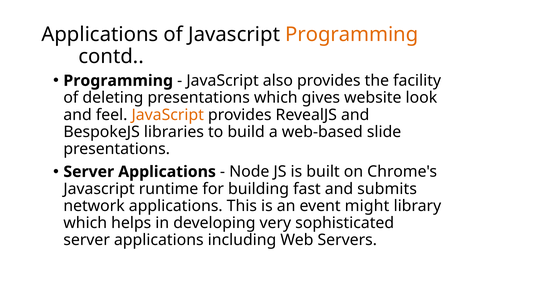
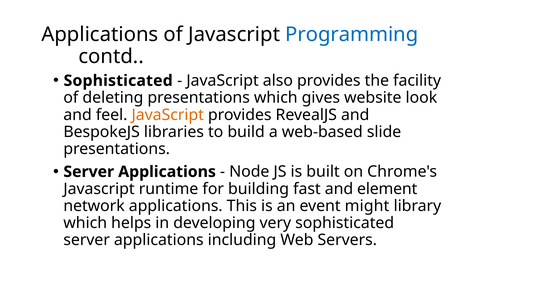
Programming colour: orange -> blue (352, 35)
Programming: Programming -> Sophisticated (118, 81)
submits: submits -> element (387, 189)
